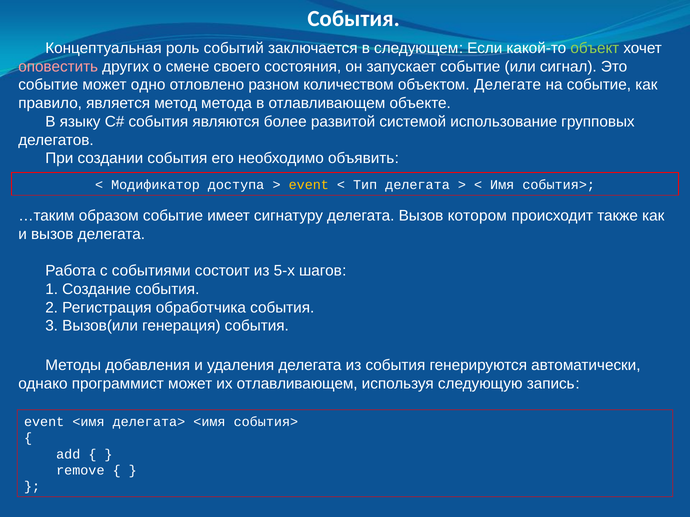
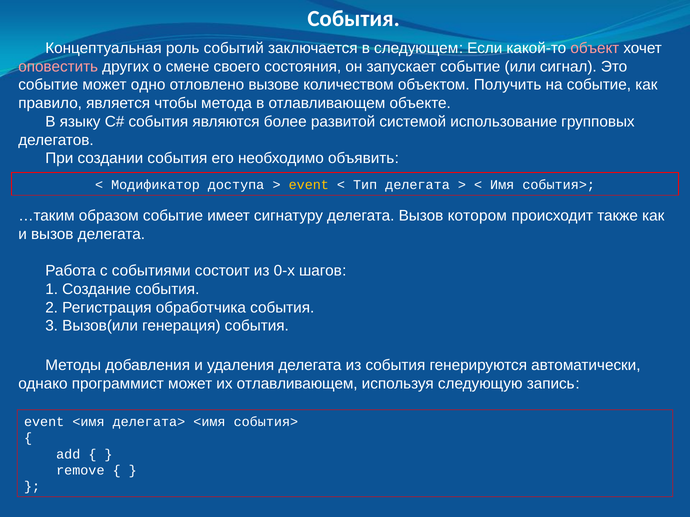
объект colour: light green -> pink (595, 48)
разном: разном -> вызове (274, 85)
Делегате: Делегате -> Получить (508, 85)
метод: метод -> чтобы (176, 103)
5-х: 5-х -> 0-х (284, 271)
